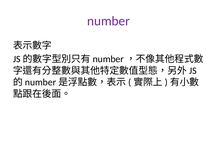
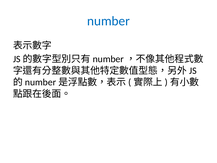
number colour: purple -> blue (108, 21)
